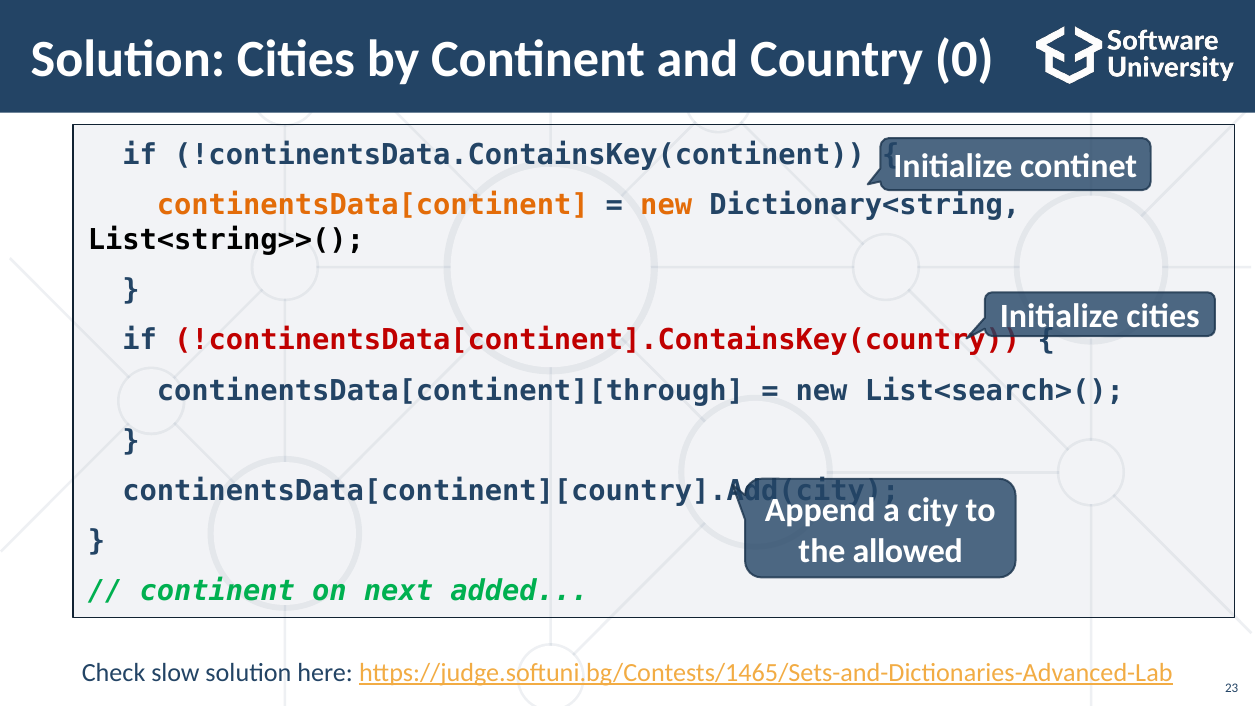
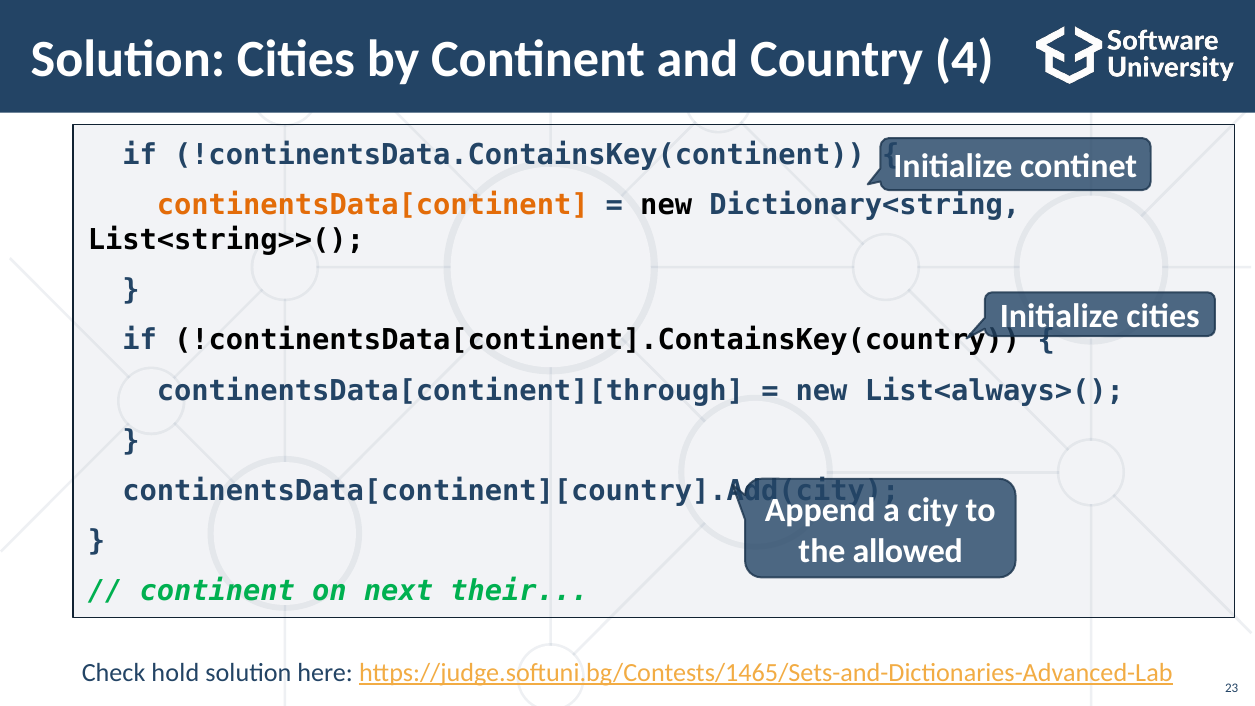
0: 0 -> 4 (964, 59)
new colour: orange -> black (666, 205)
!continentsData[continent].ContainsKey(country colour: red -> black (597, 340)
List<search>(: List<search>( -> List<always>( (994, 391)
added: added -> their (519, 591)
slow: slow -> hold (175, 673)
